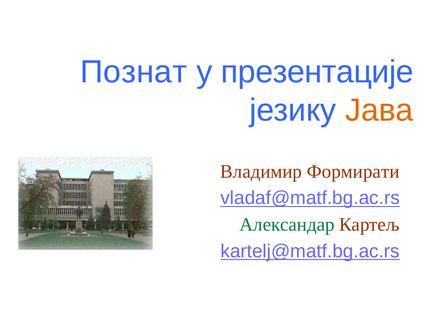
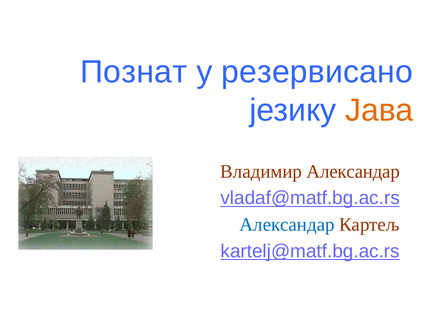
презентације: презентације -> резервисано (317, 72)
Владимир Формирати: Формирати -> Александар (353, 171)
Александар colour: green -> blue (287, 224)
